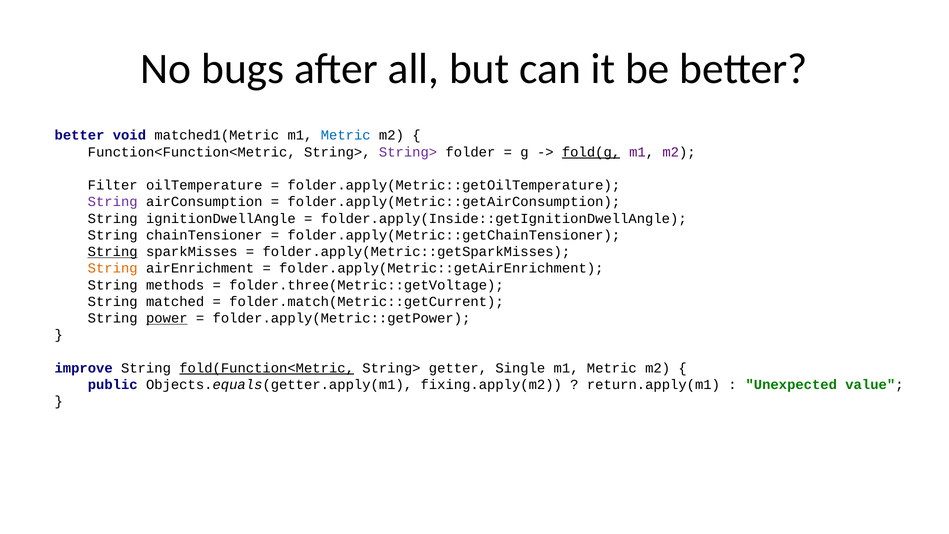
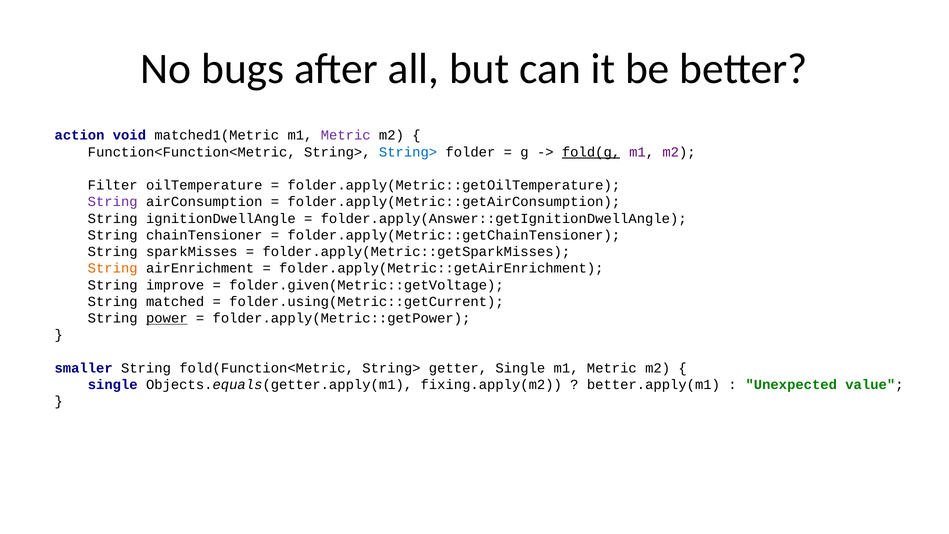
better: better -> action (80, 135)
Metric colour: blue -> purple (346, 135)
String> colour: purple -> blue (408, 152)
folder.apply(Inside::getIgnitionDwellAngle: folder.apply(Inside::getIgnitionDwellAngle -> folder.apply(Answer::getIgnitionDwellAngle (504, 218)
String underline: present -> none (113, 252)
methods: methods -> improve (175, 285)
folder.three(Metric::getVoltage: folder.three(Metric::getVoltage -> folder.given(Metric::getVoltage (366, 285)
folder.match(Metric::getCurrent: folder.match(Metric::getCurrent -> folder.using(Metric::getCurrent (366, 301)
improve: improve -> smaller (84, 368)
fold(Function<Metric underline: present -> none (267, 368)
public: public -> single (113, 385)
return.apply(m1: return.apply(m1 -> better.apply(m1 (653, 385)
